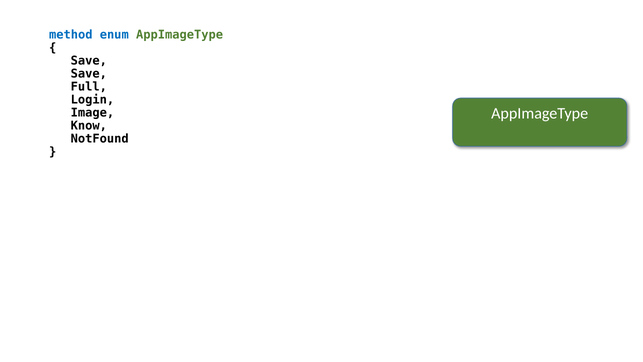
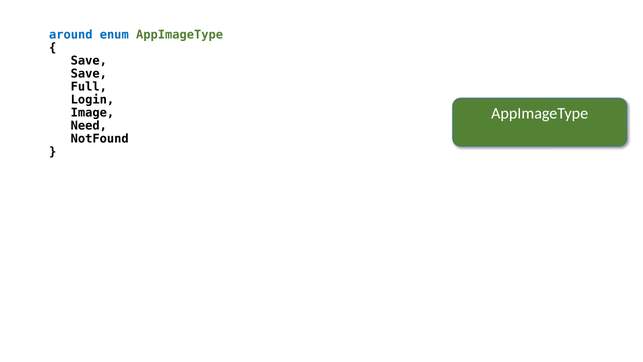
method: method -> around (71, 35)
Know: Know -> Need (89, 126)
